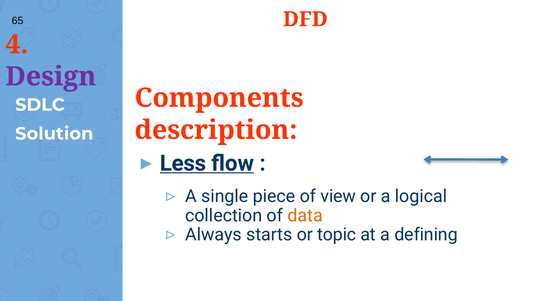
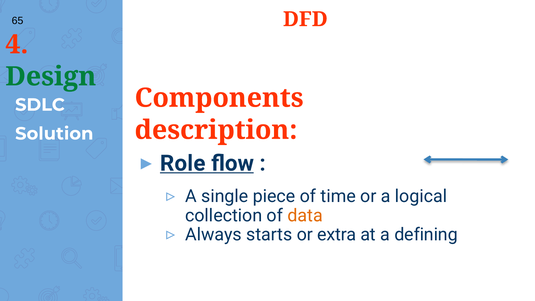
Design colour: purple -> green (51, 77)
Less: Less -> Role (183, 163)
view: view -> time (338, 196)
topic: topic -> extra (337, 235)
